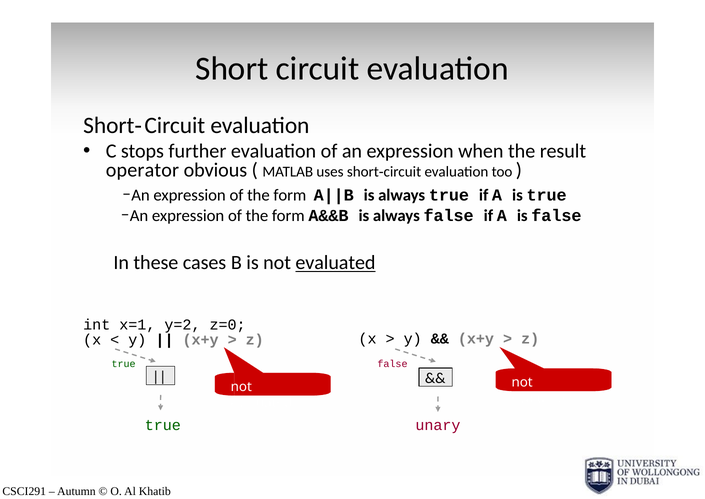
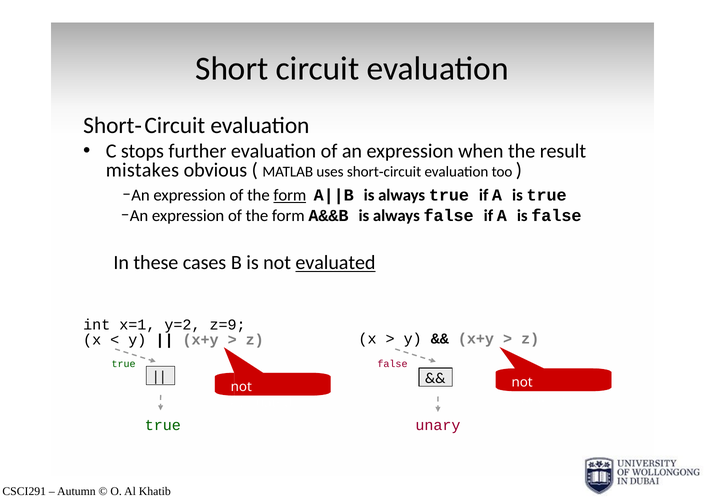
operator: operator -> mistakes (142, 170)
form underline: none -> present (290, 195)
z=0: z=0 -> z=9 (228, 324)
